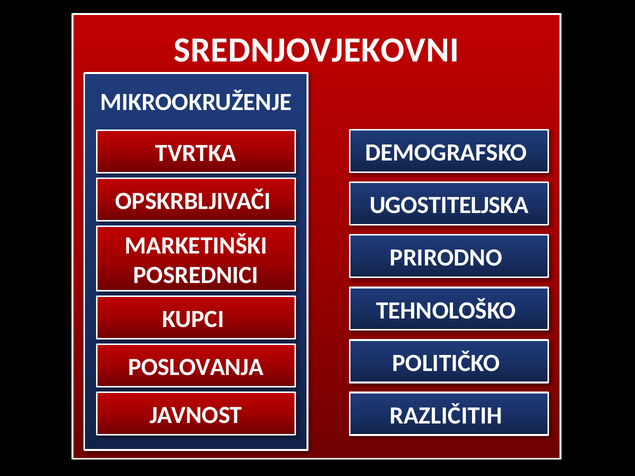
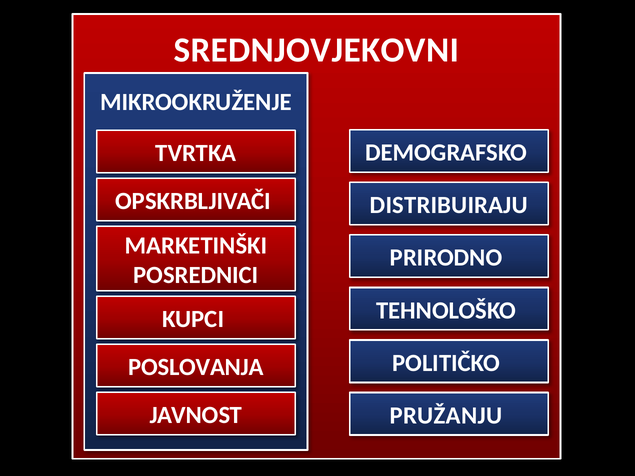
UGOSTITELJSKA: UGOSTITELJSKA -> DISTRIBUIRAJU (449, 205)
RAZLIČITIH: RAZLIČITIH -> PRUŽANJU (446, 416)
